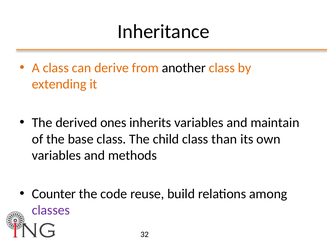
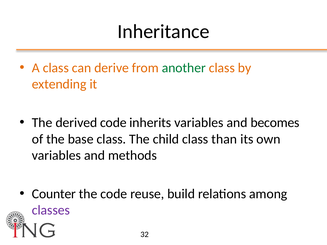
another colour: black -> green (184, 68)
derived ones: ones -> code (113, 123)
maintain: maintain -> becomes (275, 123)
